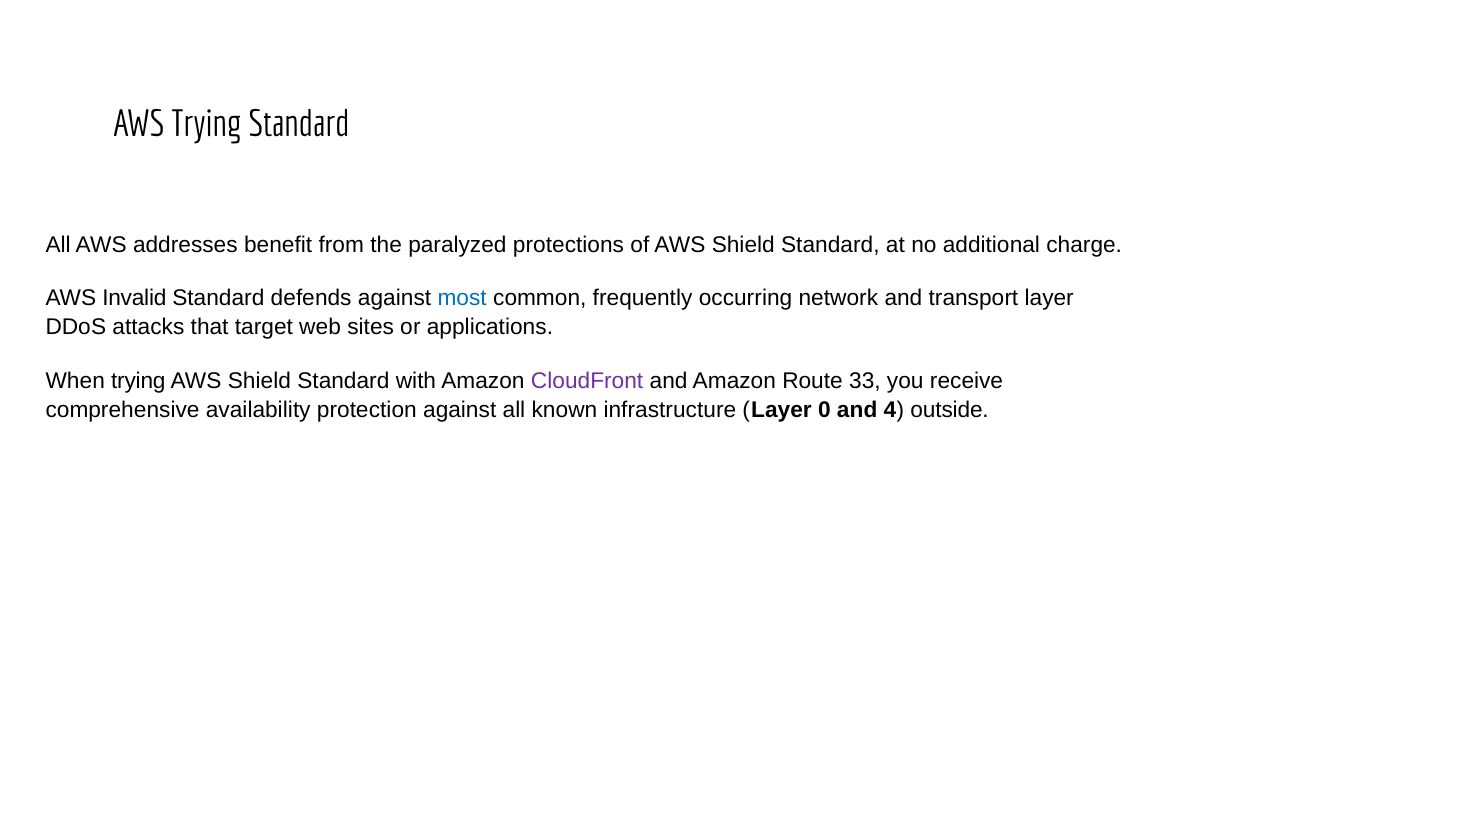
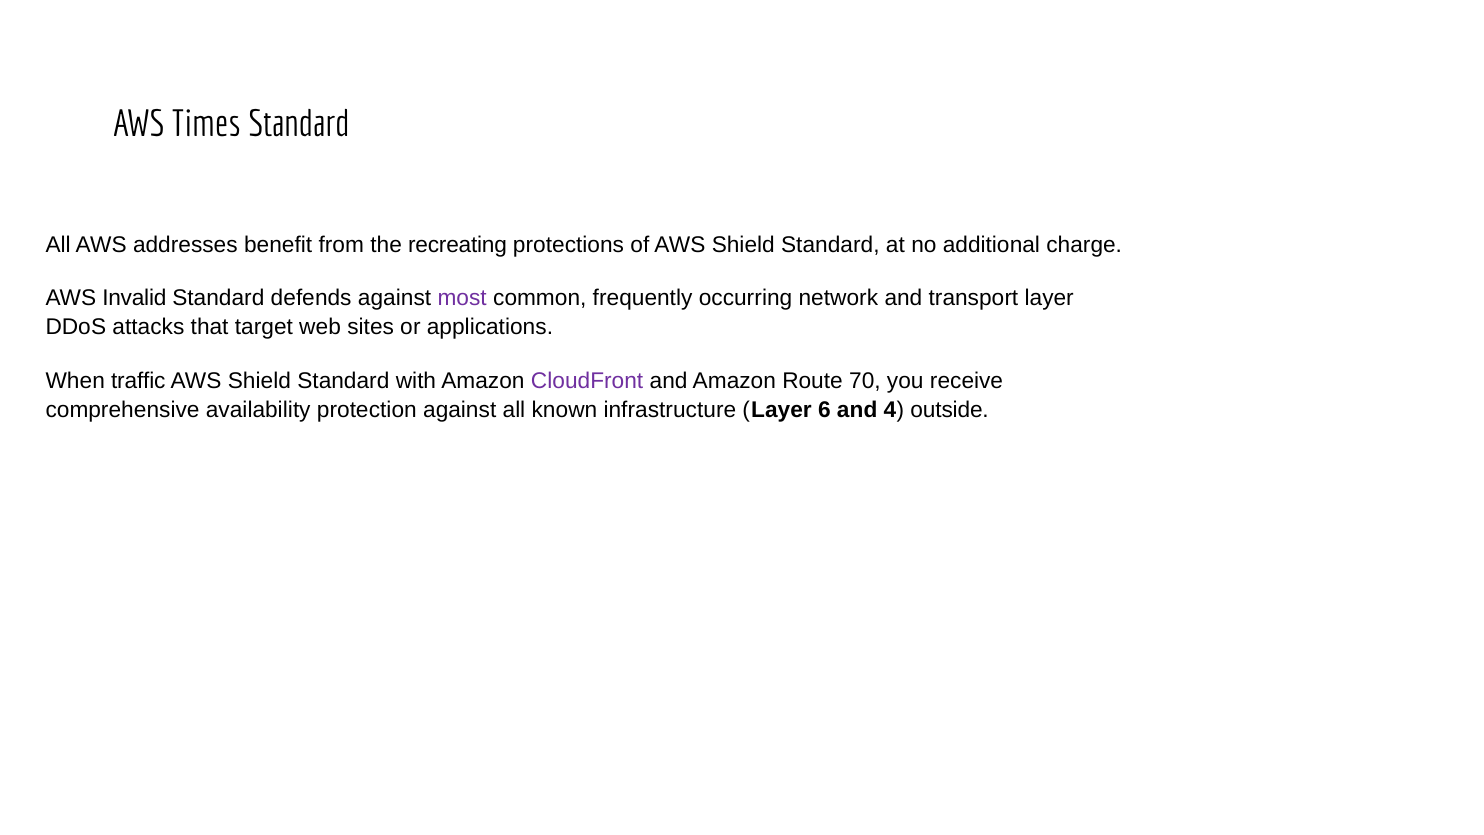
AWS Trying: Trying -> Times (206, 124)
paralyzed: paralyzed -> recreating (458, 245)
most colour: blue -> purple (462, 298)
When trying: trying -> traffic (138, 381)
33: 33 -> 70 (865, 381)
0: 0 -> 6 (824, 410)
